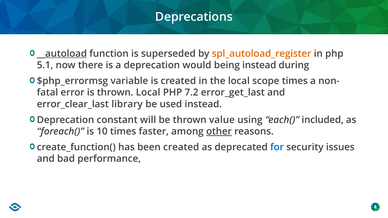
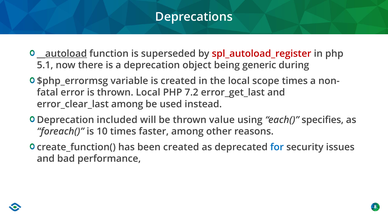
spl_autoload_register colour: orange -> red (262, 54)
would: would -> object (197, 65)
being instead: instead -> generic (259, 65)
error_clear_last library: library -> among (127, 104)
constant: constant -> included (117, 120)
included: included -> specifies (323, 120)
other underline: present -> none (219, 132)
